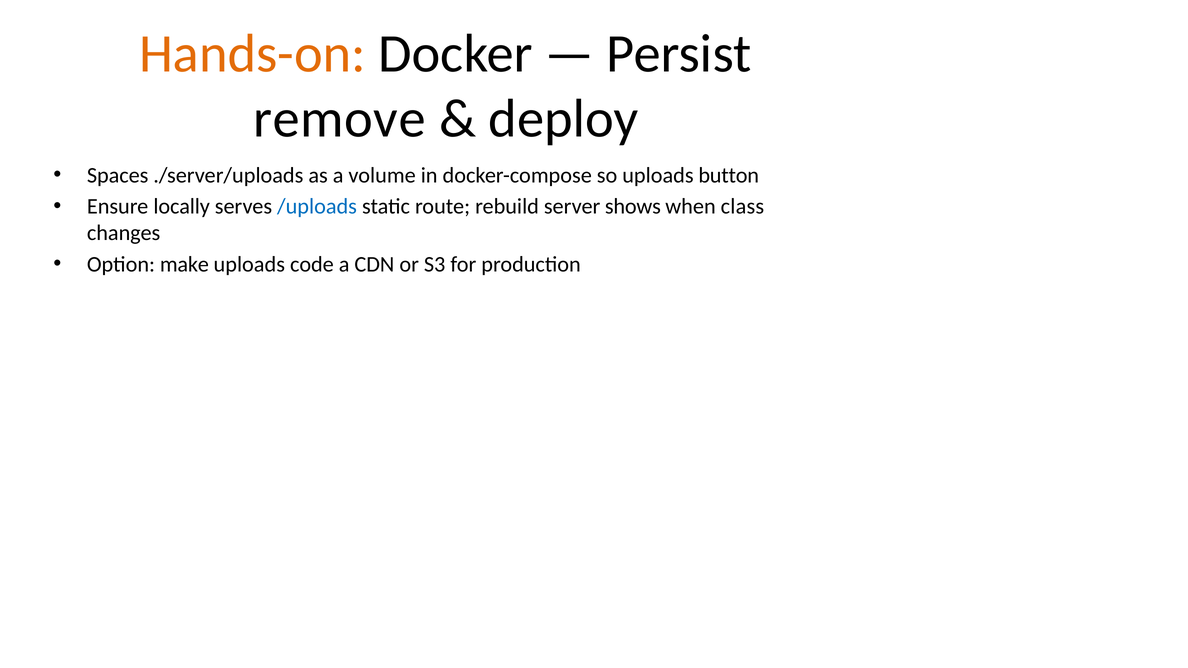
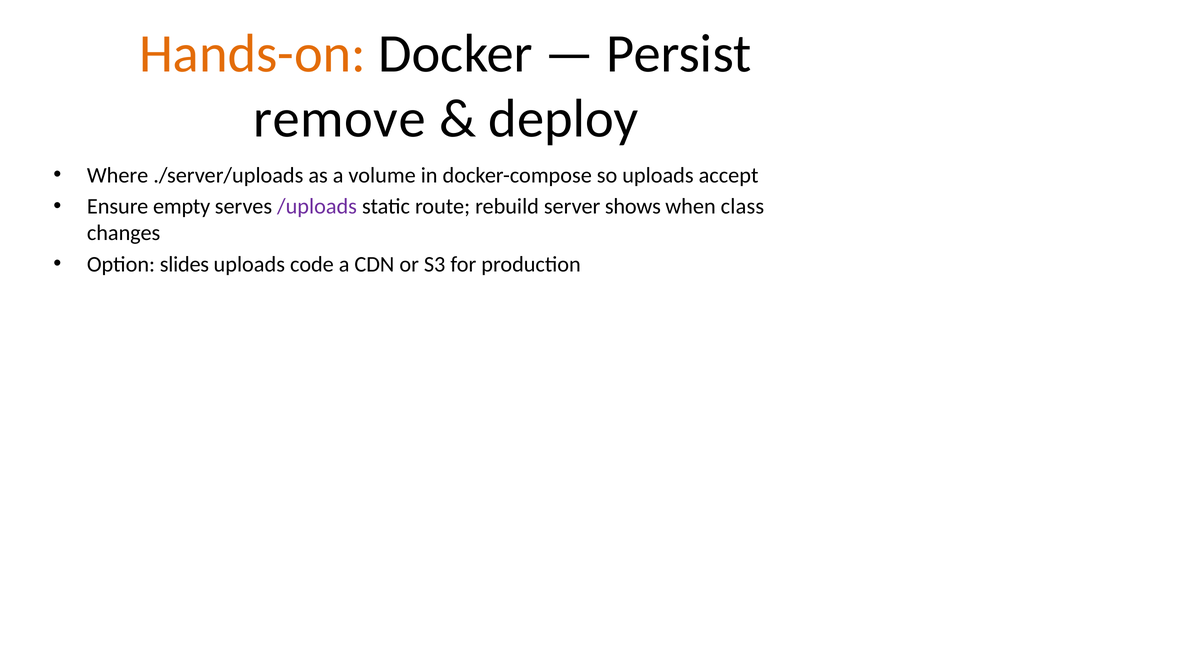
Spaces: Spaces -> Where (118, 175)
button: button -> accept (729, 175)
locally: locally -> empty (182, 207)
/uploads colour: blue -> purple (317, 207)
make: make -> slides (184, 264)
